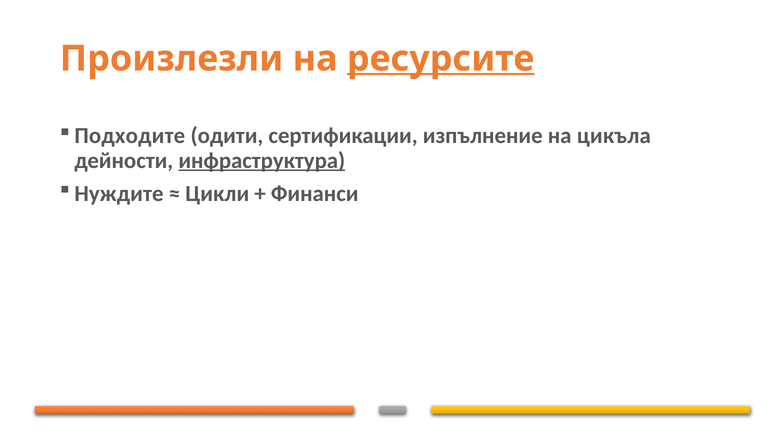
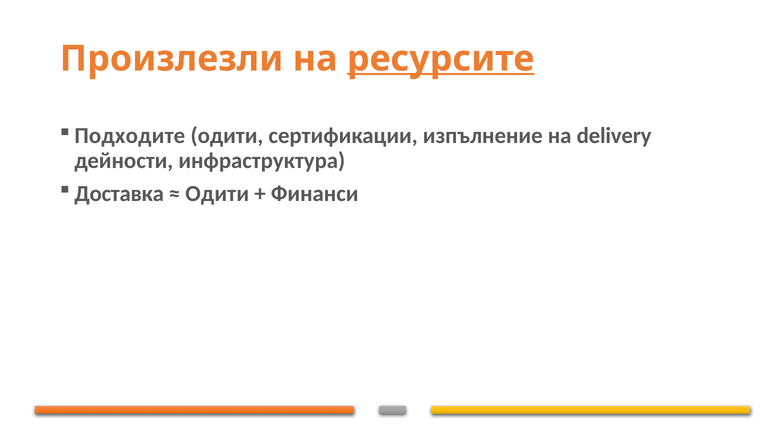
цикъла: цикъла -> delivery (614, 136)
инфраструктура underline: present -> none (262, 160)
Нуждите: Нуждите -> Доставка (119, 193)
Цикли: Цикли -> Одити (217, 193)
